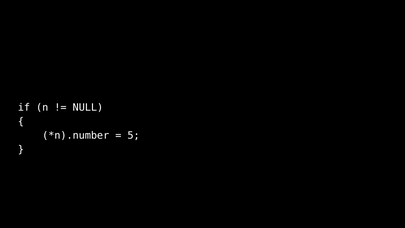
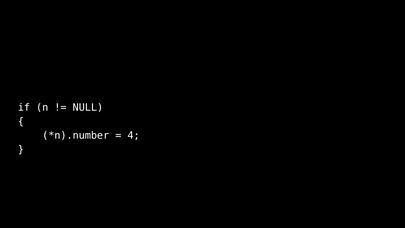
5: 5 -> 4 (134, 135)
